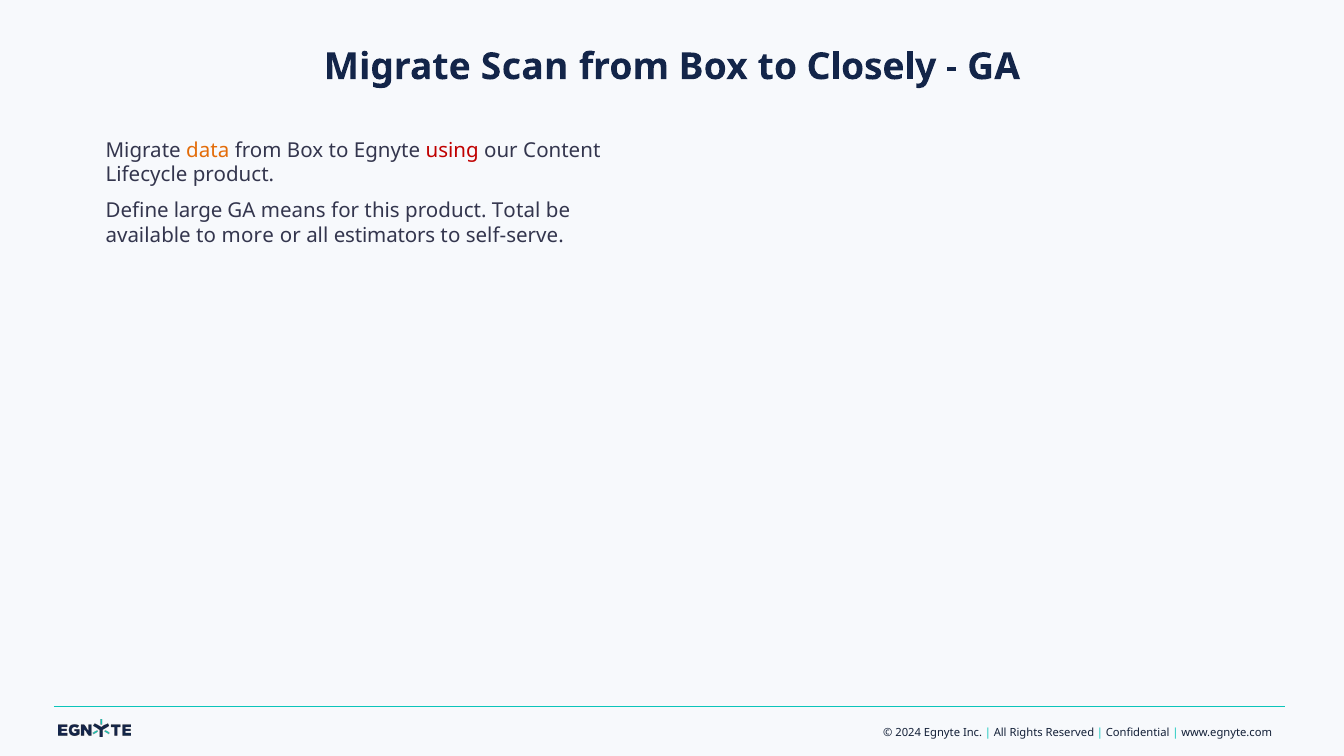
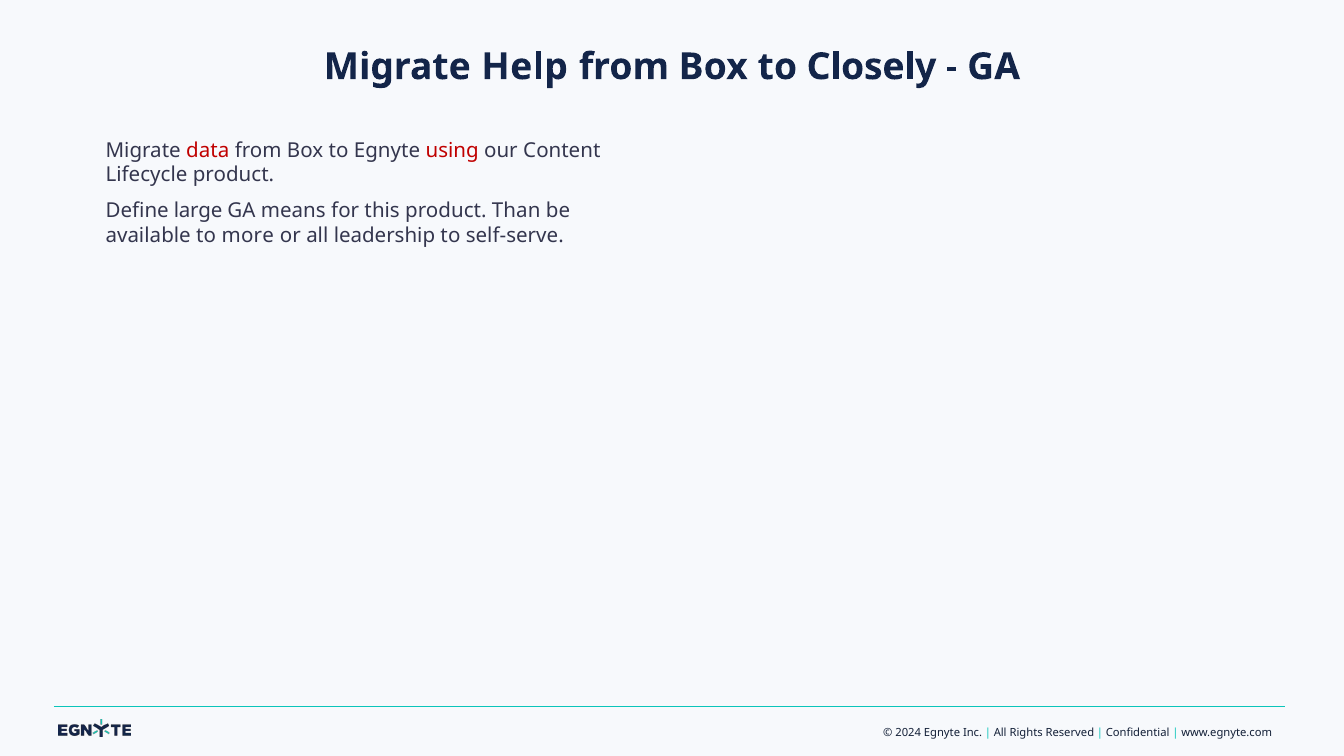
Scan: Scan -> Help (525, 67)
data colour: orange -> red (208, 150)
Total: Total -> Than (516, 211)
estimators: estimators -> leadership (384, 236)
